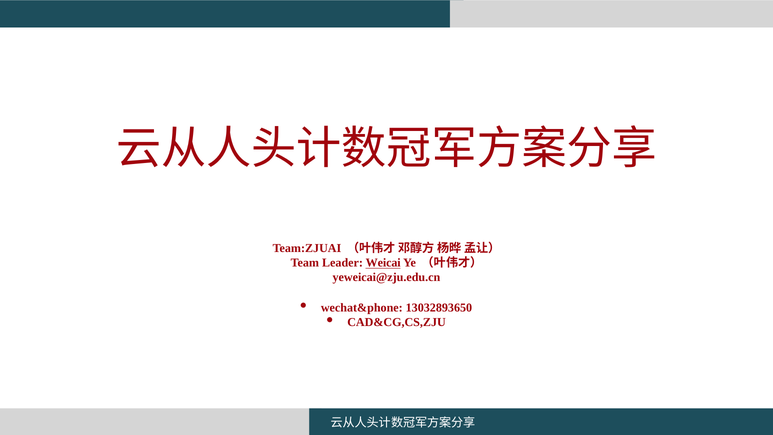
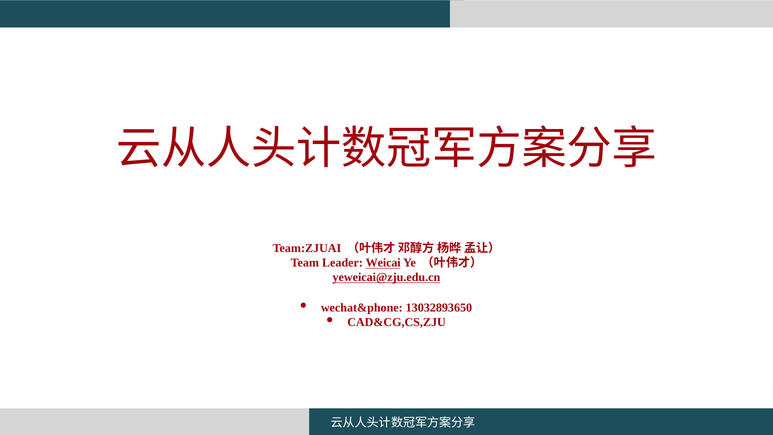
yeweicai@zju.edu.cn underline: none -> present (386, 277)
